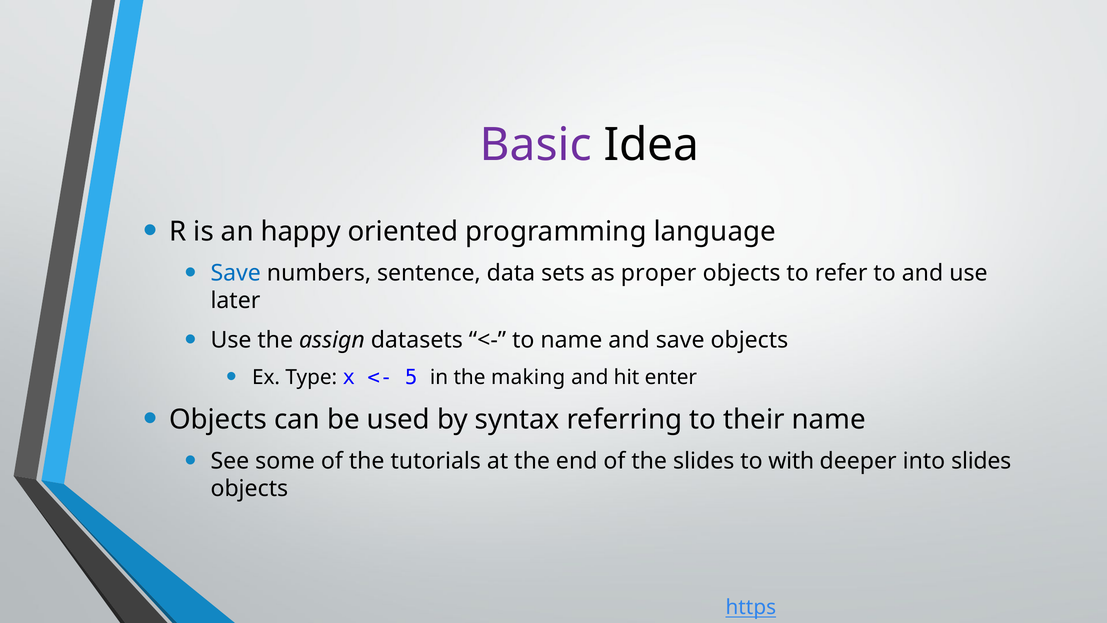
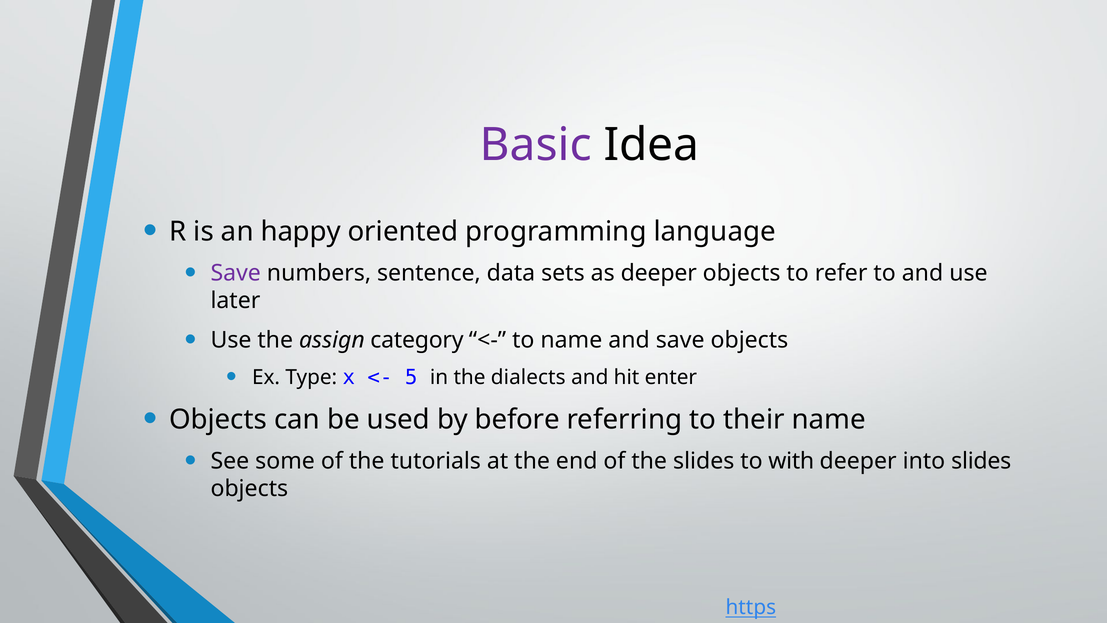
Save colour: blue -> purple (236, 273)
as proper: proper -> deeper (659, 273)
datasets: datasets -> category (417, 340)
making: making -> dialects (528, 377)
syntax: syntax -> before (517, 419)
